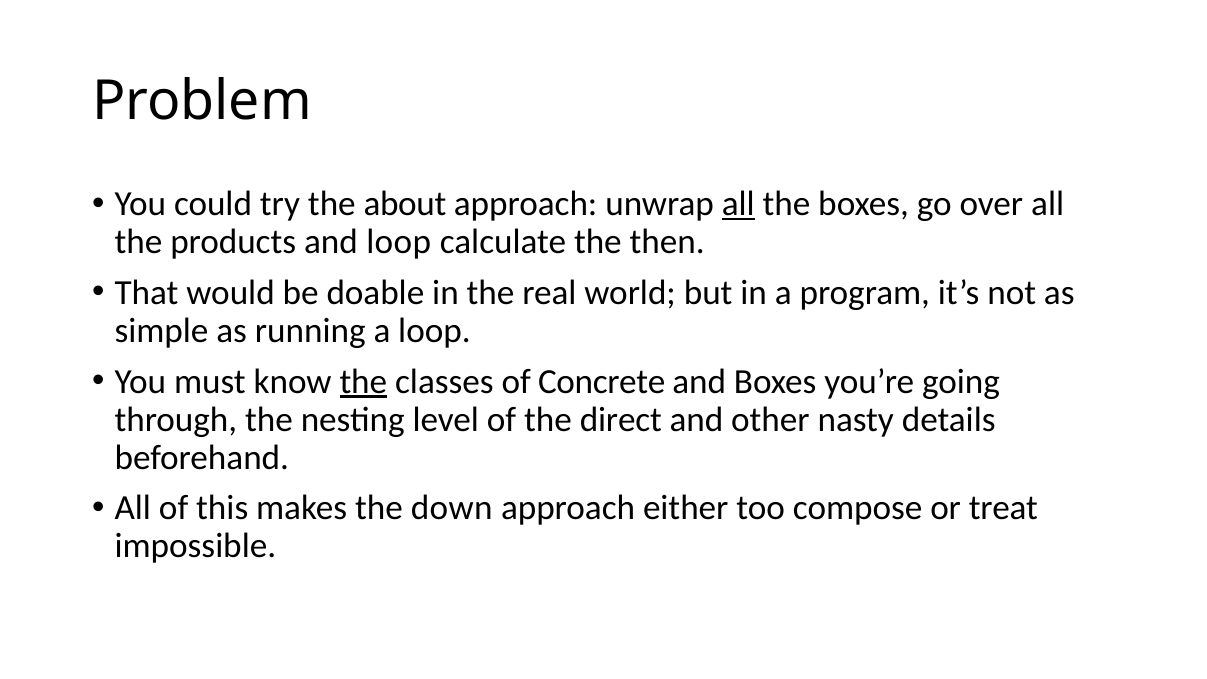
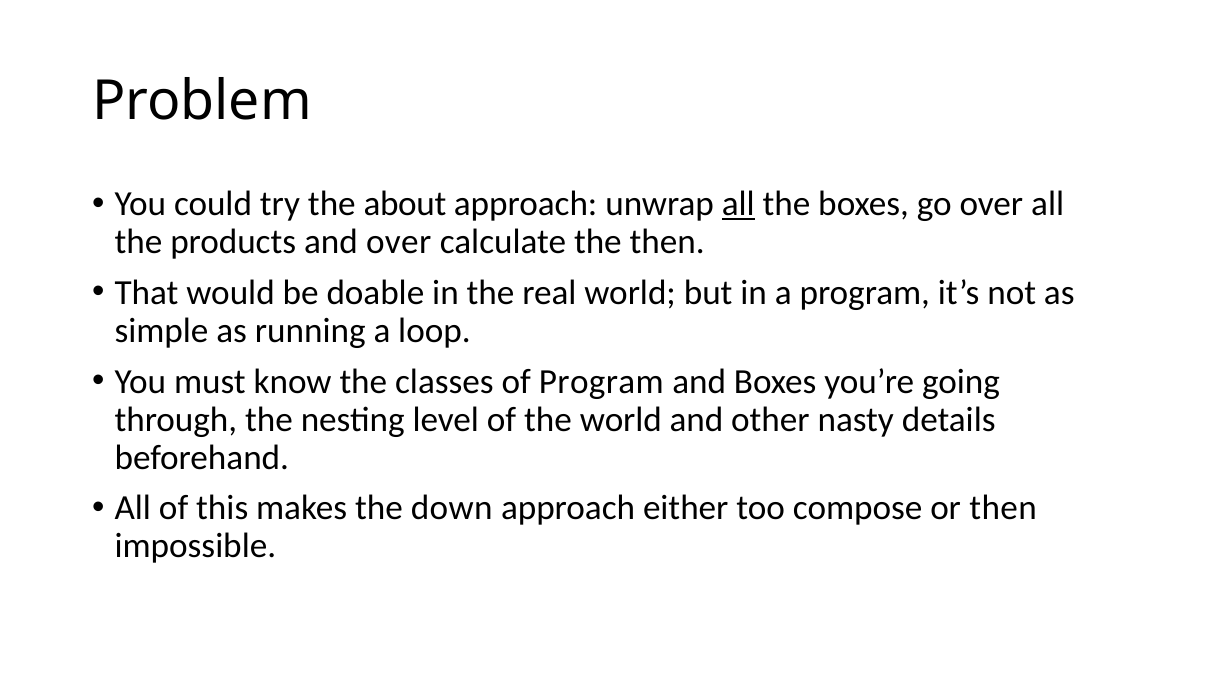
and loop: loop -> over (399, 242)
the underline: present -> none (363, 381)
of Concrete: Concrete -> Program (601, 381)
the direct: direct -> world (621, 419)
or treat: treat -> then (1003, 508)
